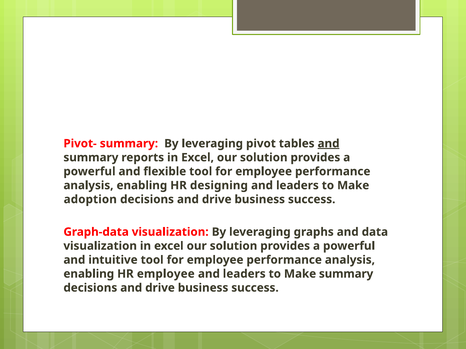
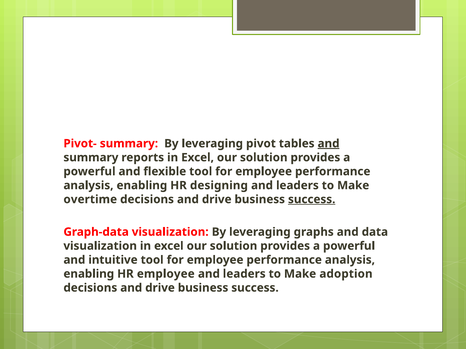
adoption: adoption -> overtime (90, 200)
success underline: none -> present (312, 200)
Make summary: summary -> adoption (346, 274)
